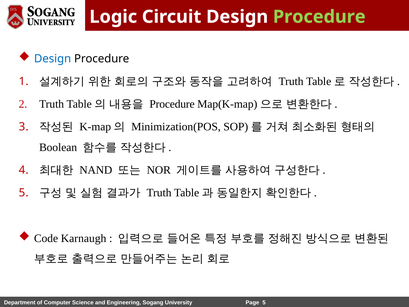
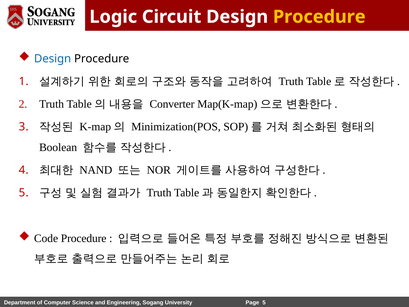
Procedure colour: light green -> yellow (319, 17)
Procedure: Procedure -> Converter (172, 104)
Code Karnaugh: Karnaugh -> Procedure (84, 238)
